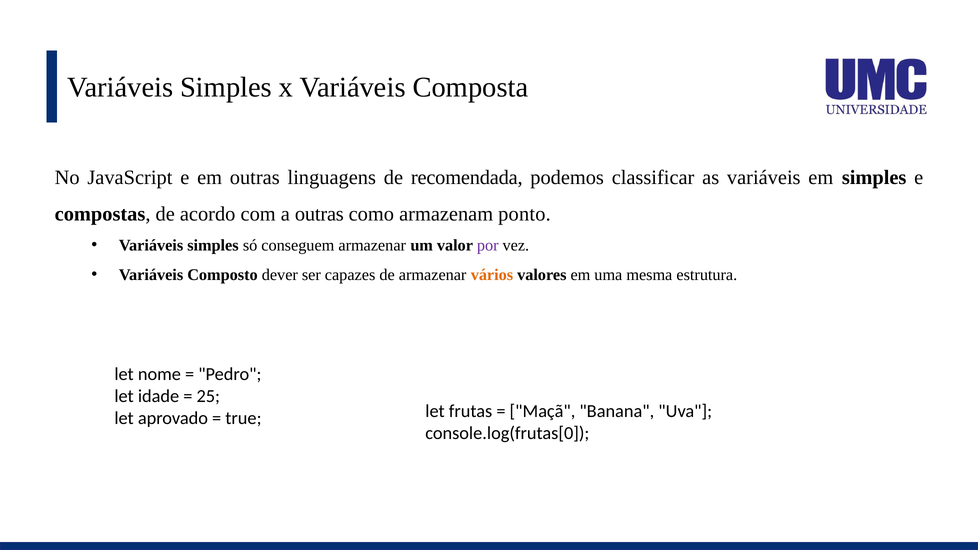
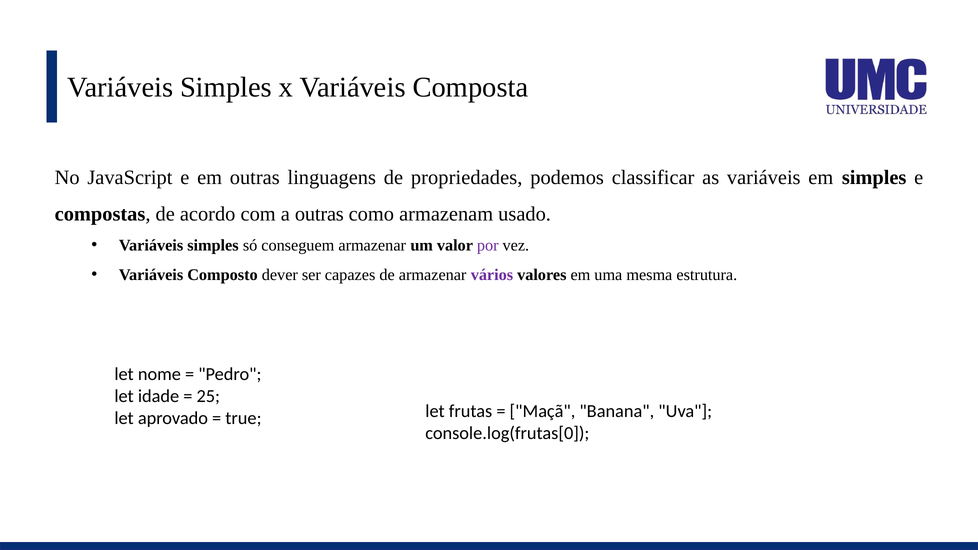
recomendada: recomendada -> propriedades (467, 177)
ponto: ponto -> usado (525, 214)
vários colour: orange -> purple (492, 275)
